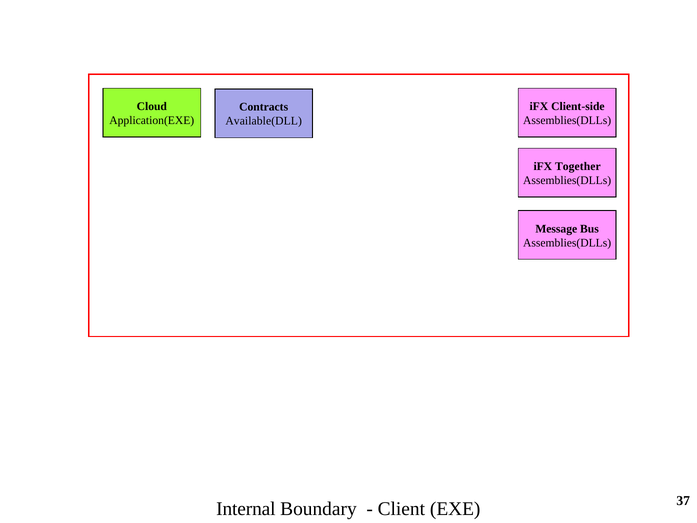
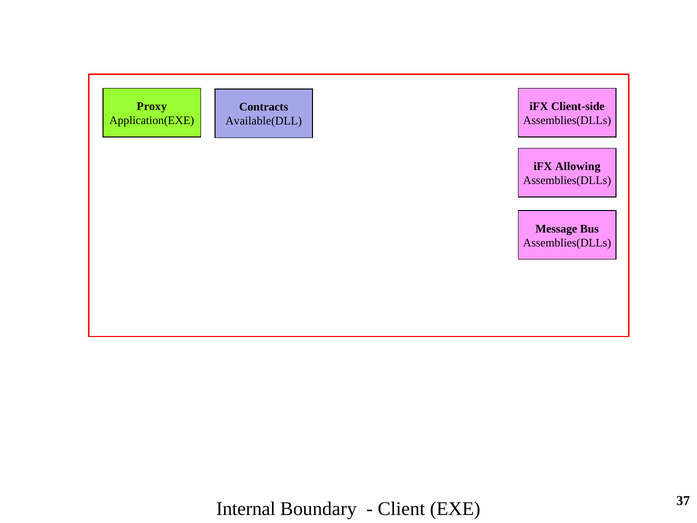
Cloud: Cloud -> Proxy (152, 106)
Together: Together -> Allowing (578, 166)
